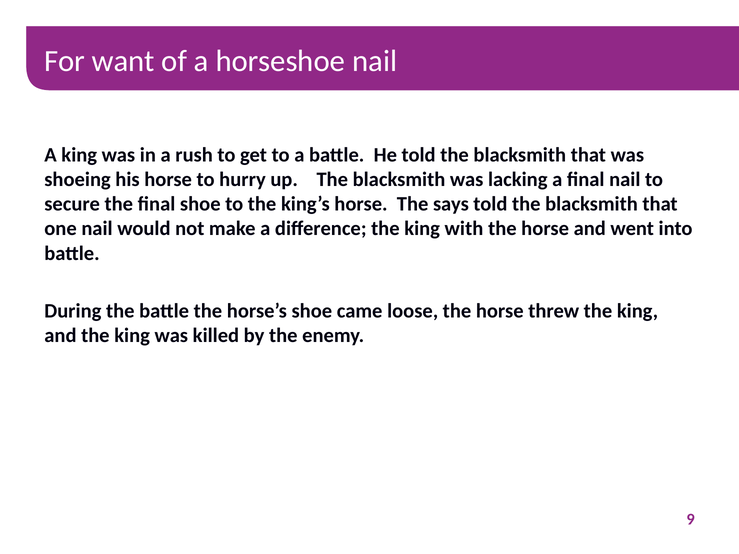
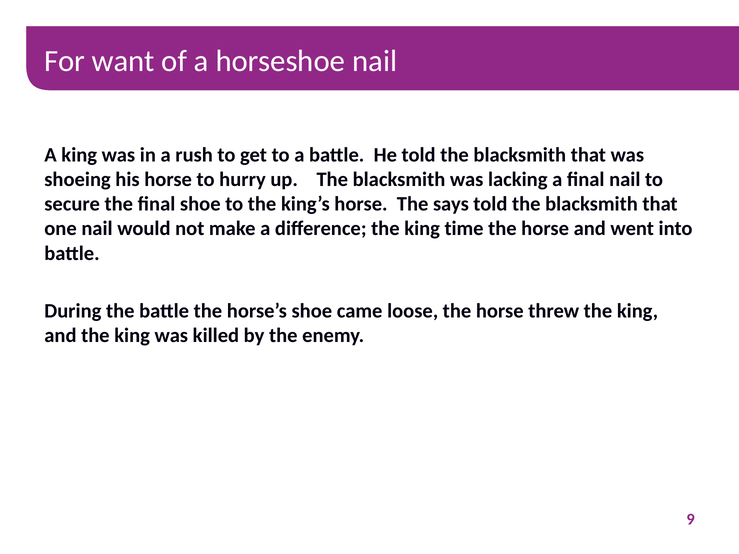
with: with -> time (464, 229)
